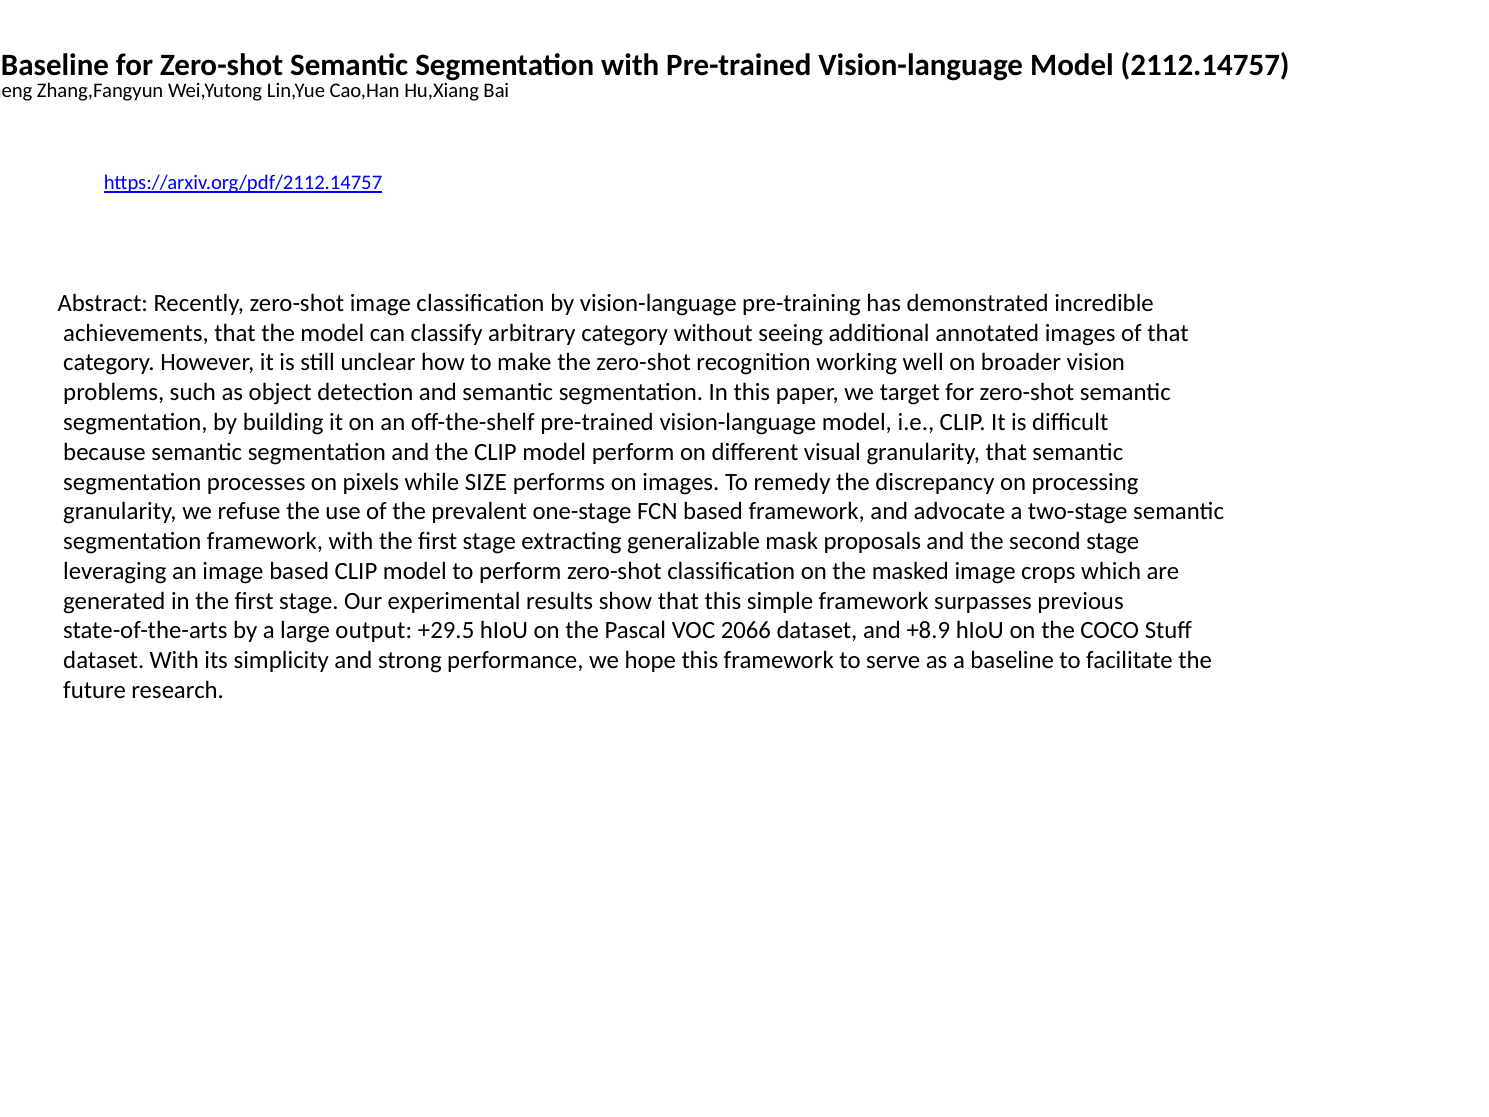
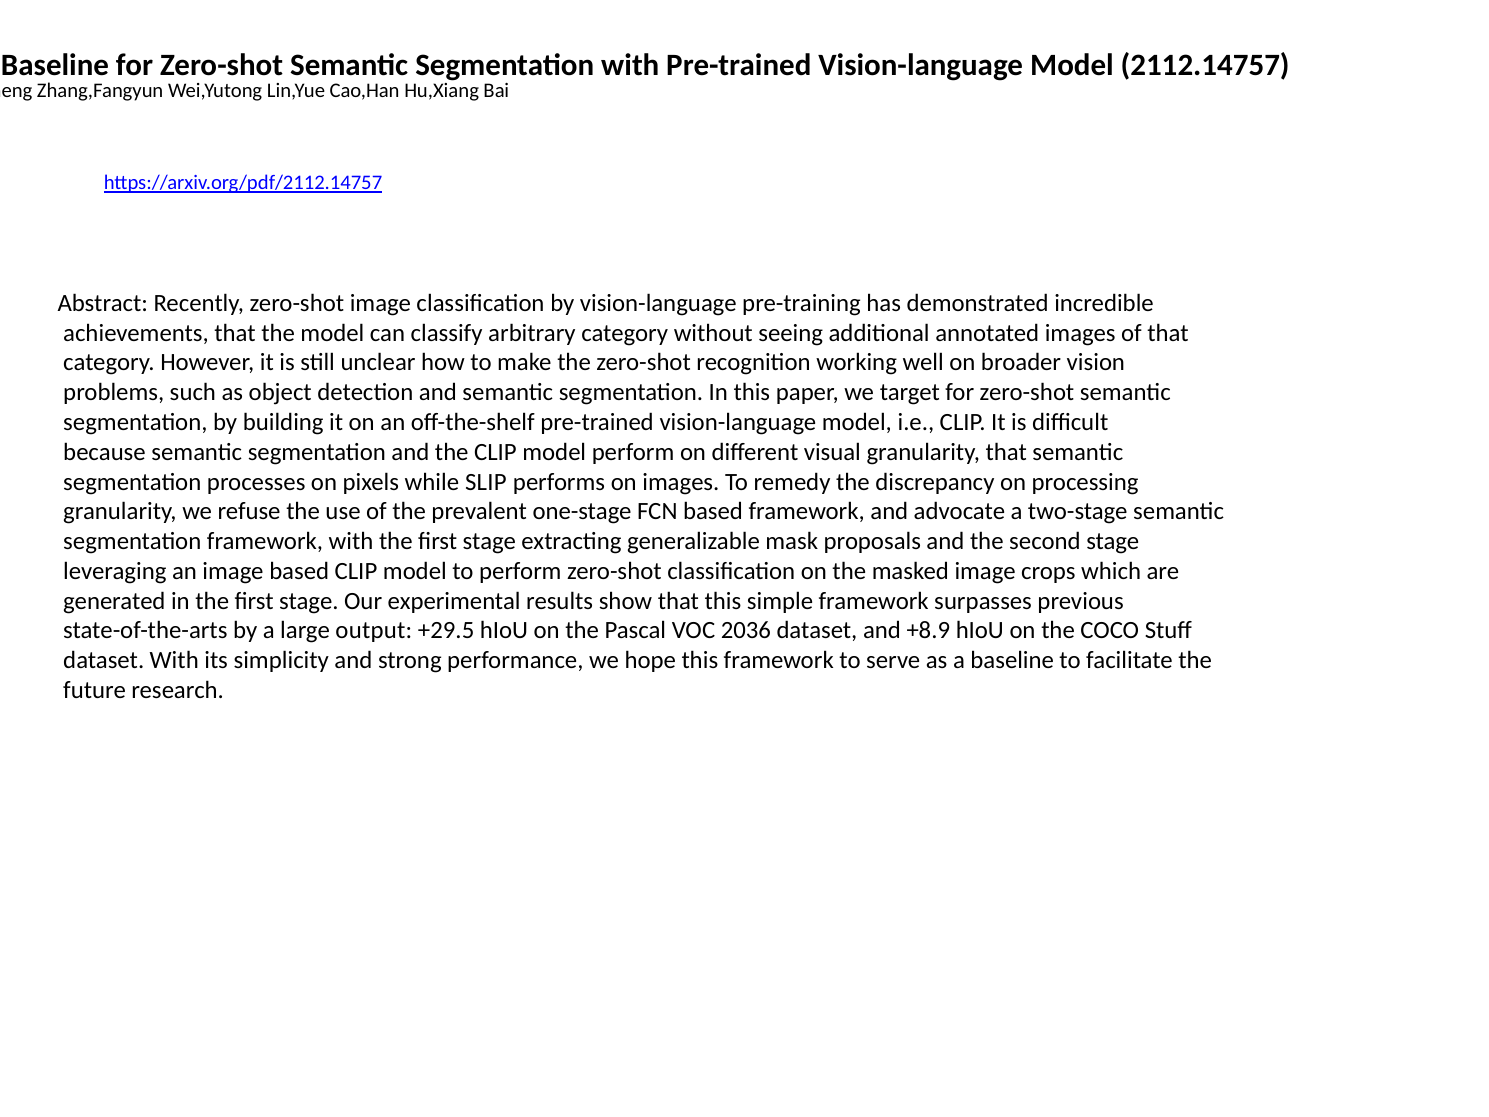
SIZE: SIZE -> SLIP (486, 482)
2066: 2066 -> 2036 (746, 631)
